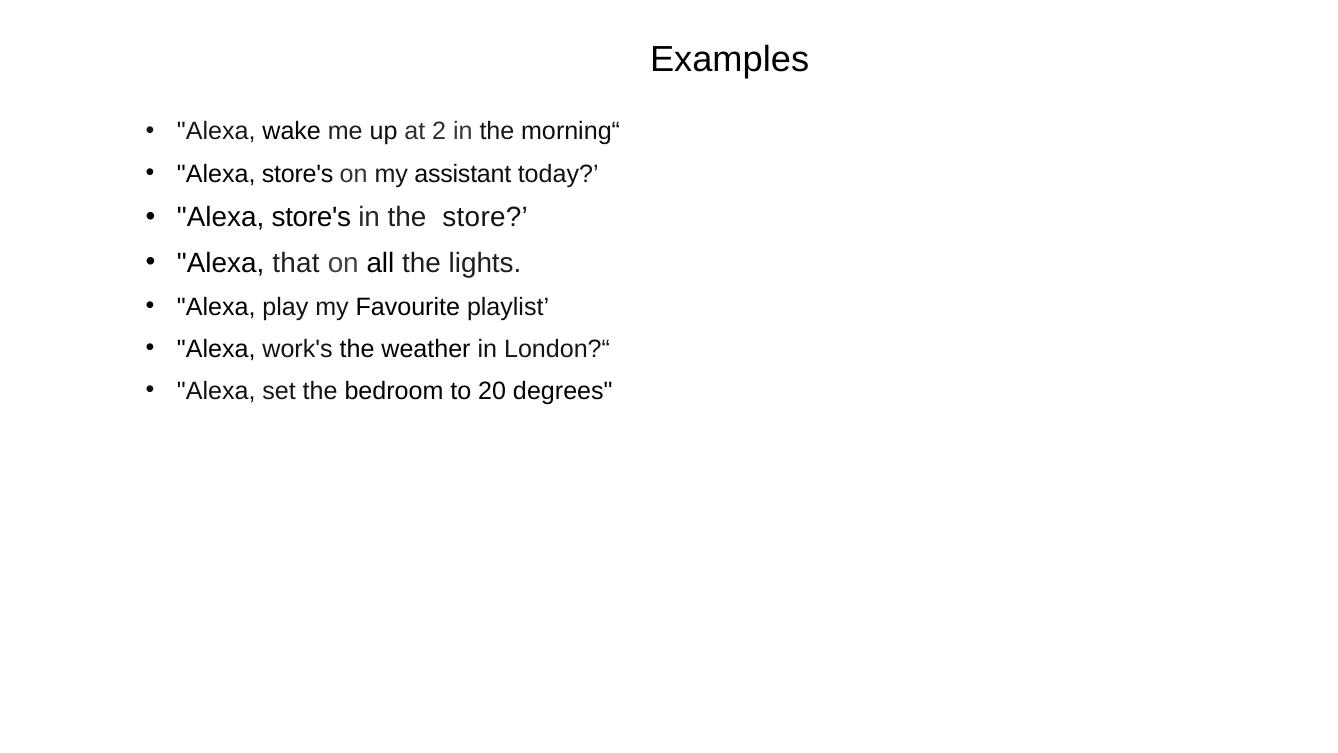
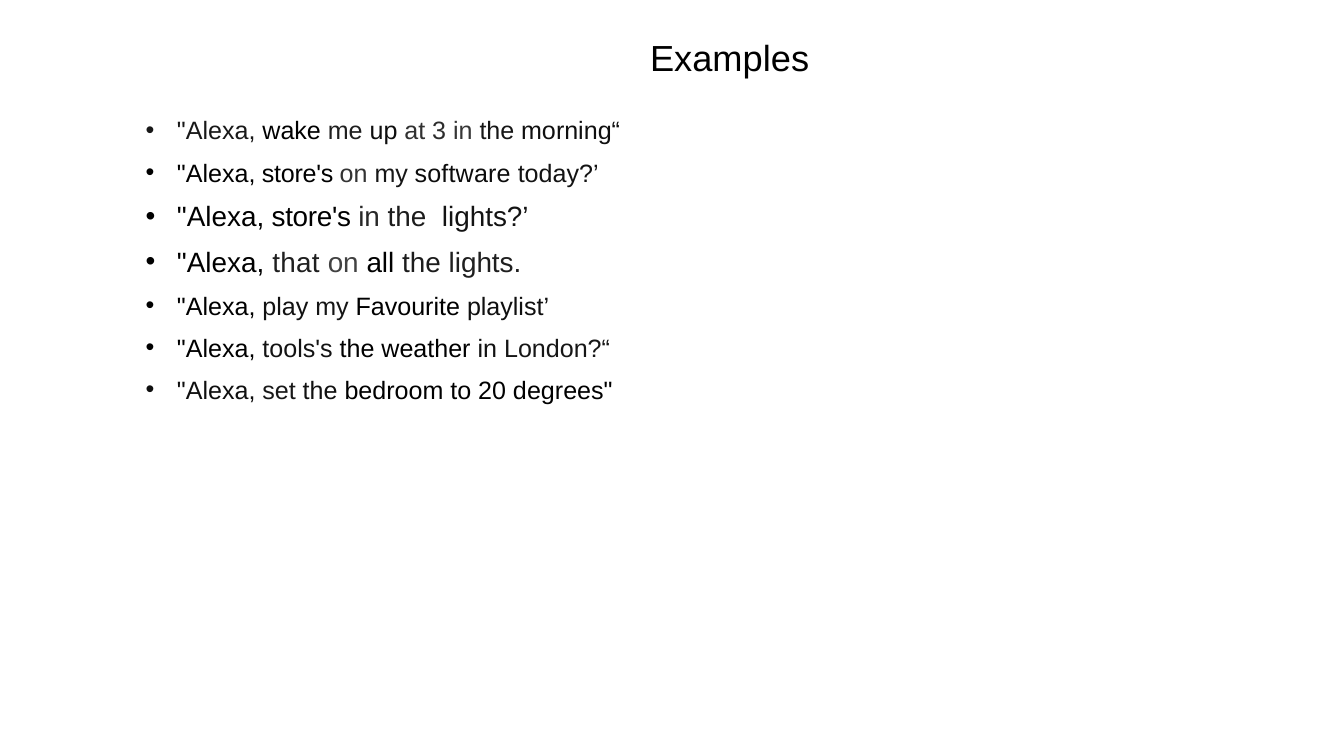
2: 2 -> 3 (439, 132)
assistant: assistant -> software (463, 174)
in the store: store -> lights (485, 218)
work's: work's -> tools's (298, 349)
